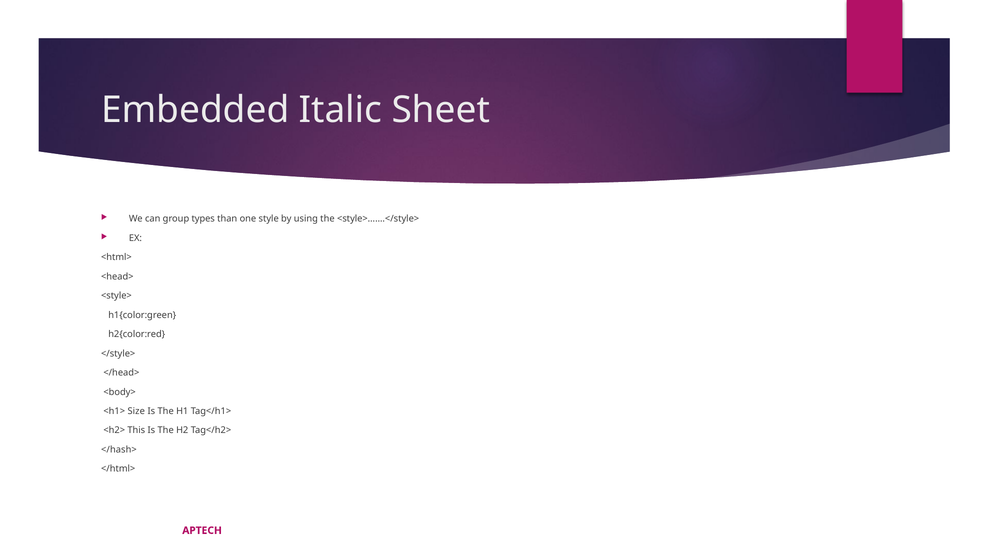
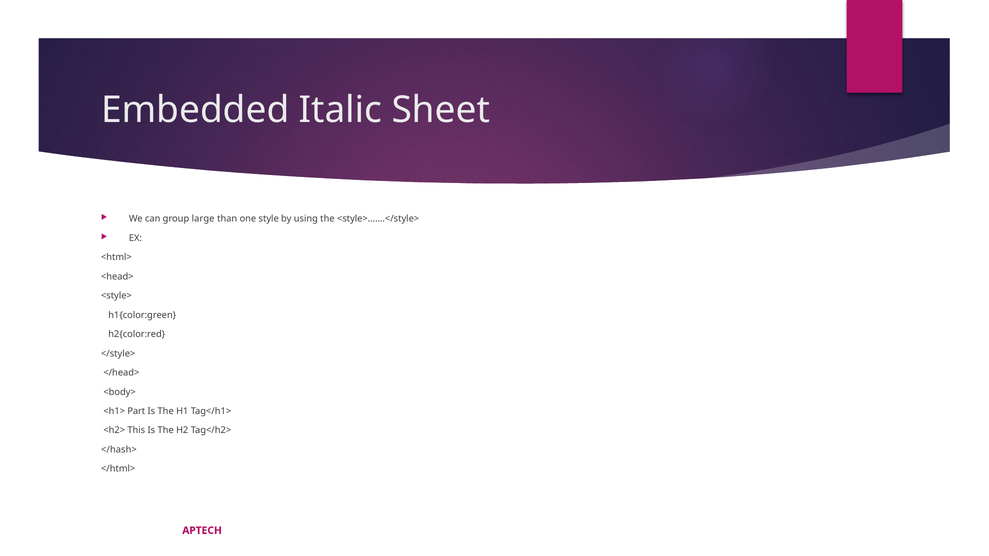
types: types -> large (203, 219)
Size: Size -> Part (136, 411)
